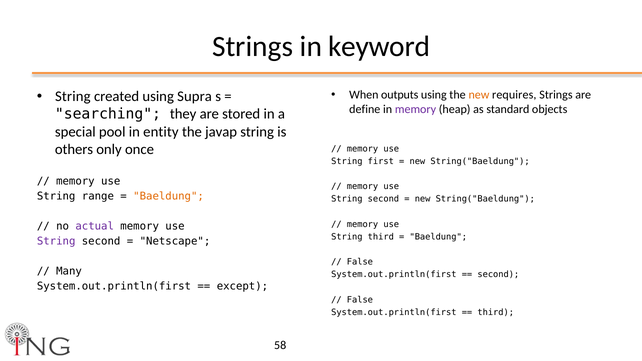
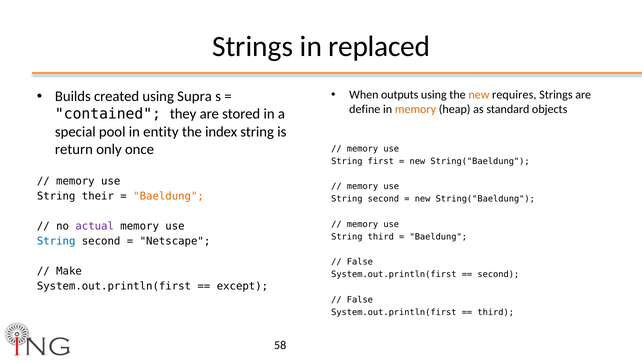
keyword: keyword -> replaced (379, 47)
String: String -> Builds (73, 97)
memory colour: purple -> orange (416, 109)
searching: searching -> contained (108, 114)
javap: javap -> index (221, 132)
others: others -> return (74, 149)
range: range -> their (98, 196)
String colour: purple -> blue (56, 241)
Many: Many -> Make (69, 271)
